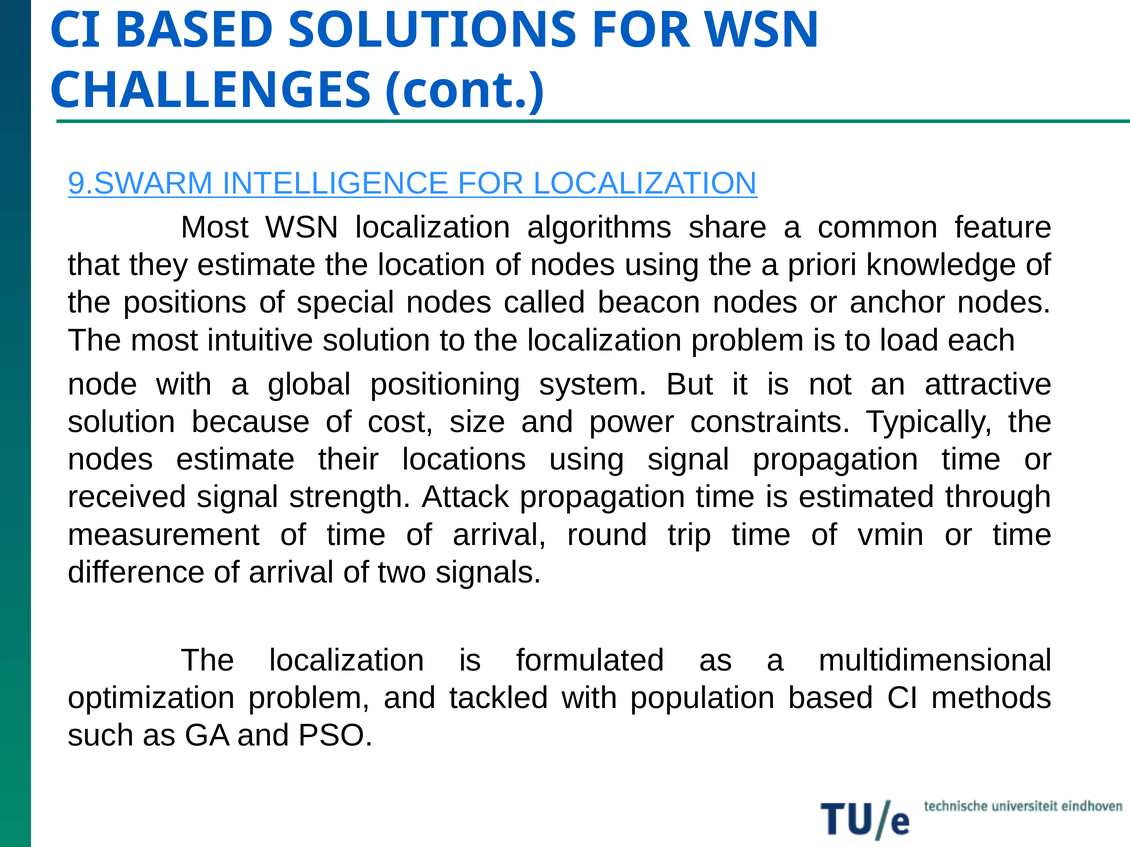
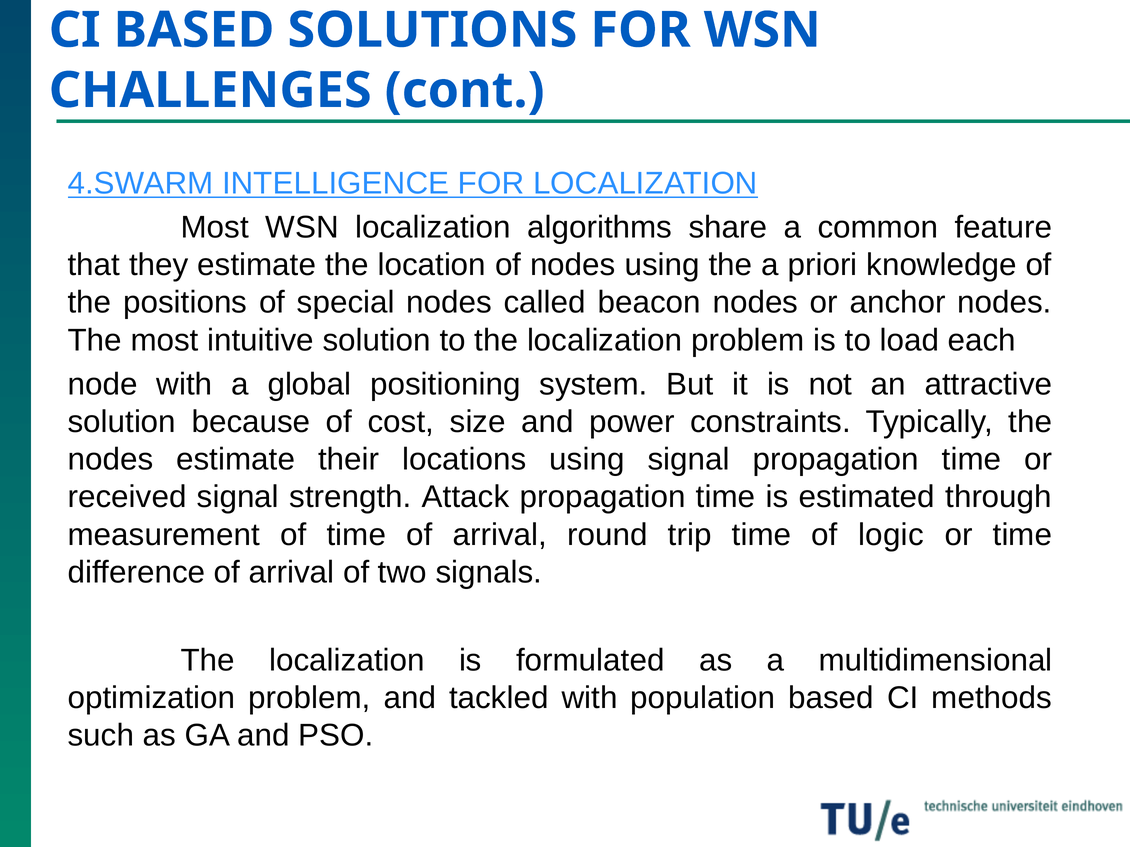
9.SWARM: 9.SWARM -> 4.SWARM (141, 183)
vmin: vmin -> logic (891, 535)
